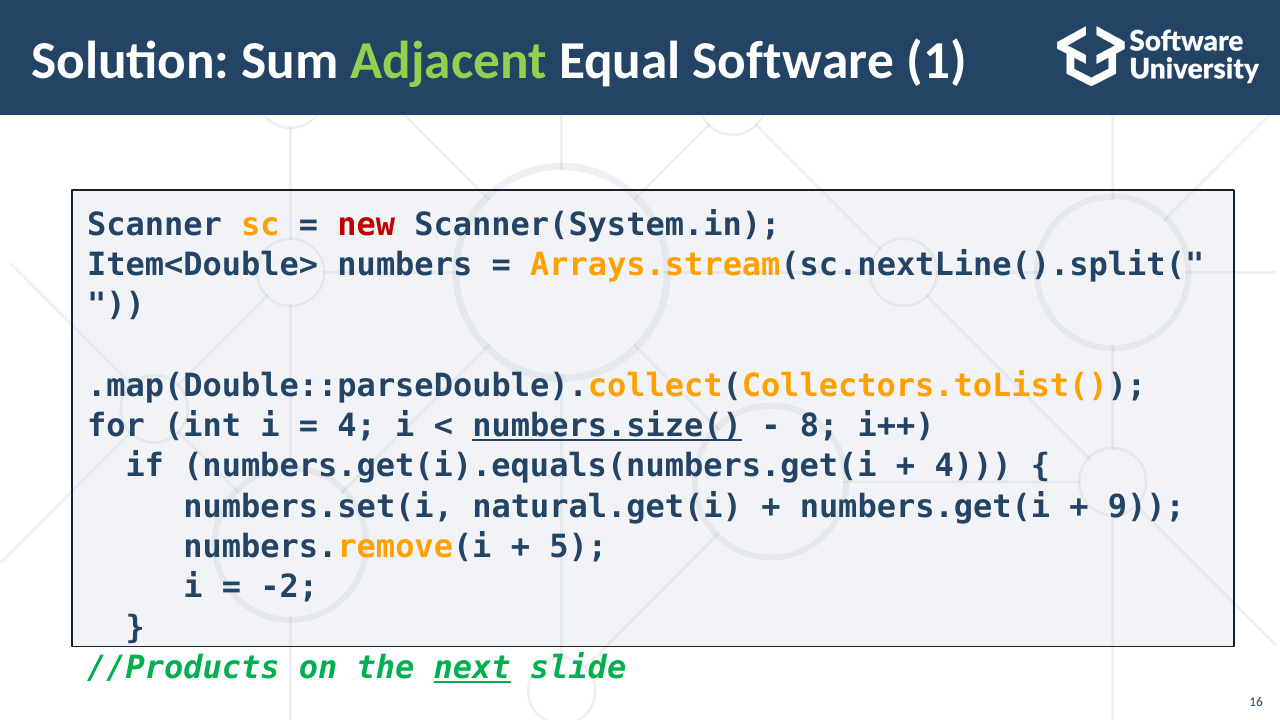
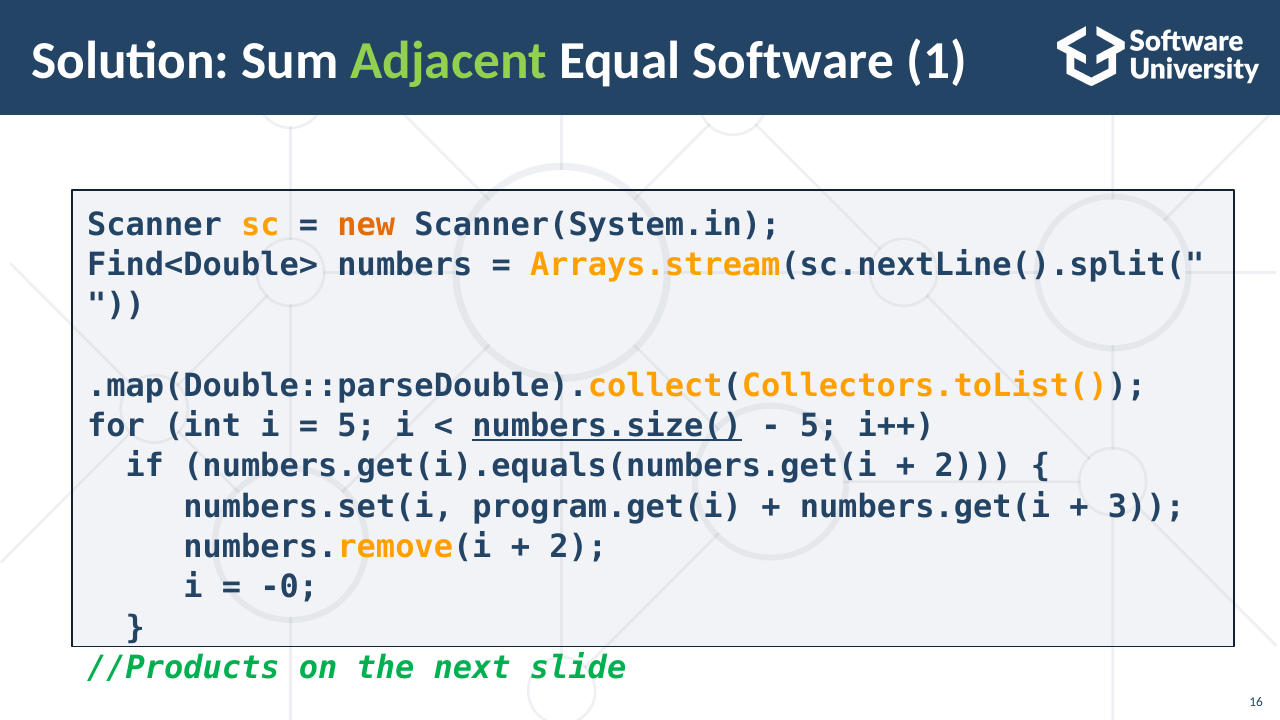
new colour: red -> orange (366, 225)
Item<Double>: Item<Double> -> Find<Double> (203, 265)
4: 4 -> 5 (357, 426)
8: 8 -> 5 (819, 426)
4: 4 -> 2 (973, 466)
natural.get(i: natural.get(i -> program.get(i (607, 507)
9: 9 -> 3 (1146, 507)
5: 5 -> 2 (578, 547)
-2: -2 -> -0 (289, 587)
next underline: present -> none (472, 668)
